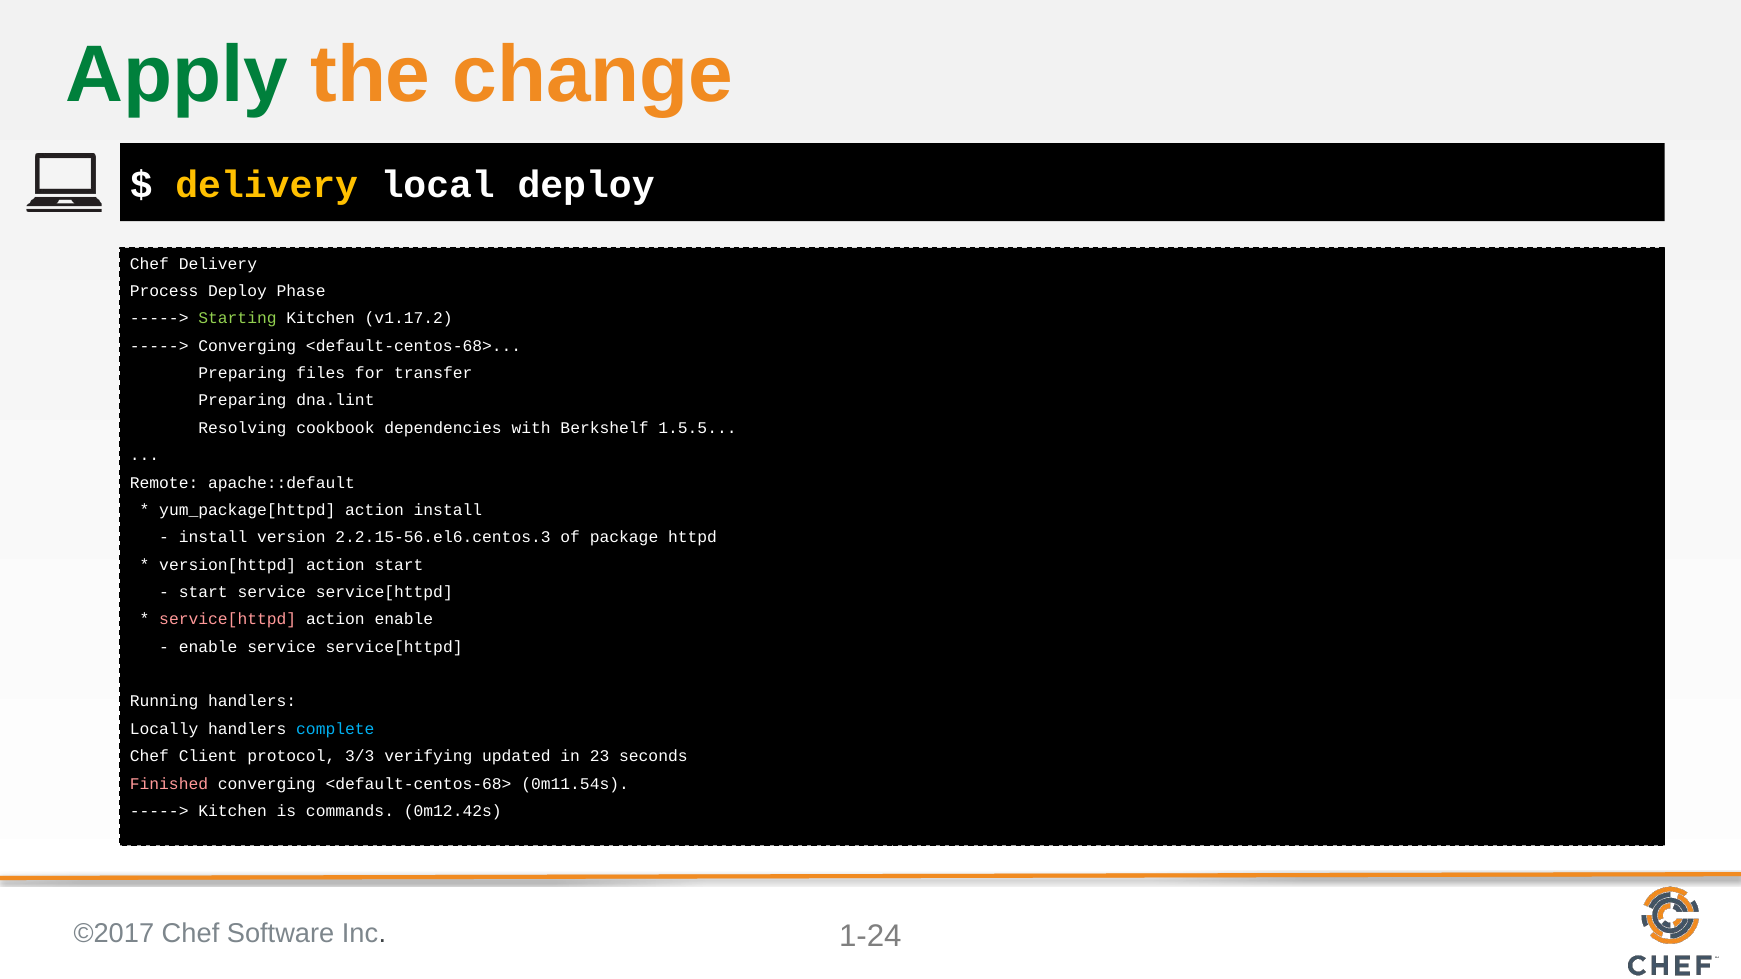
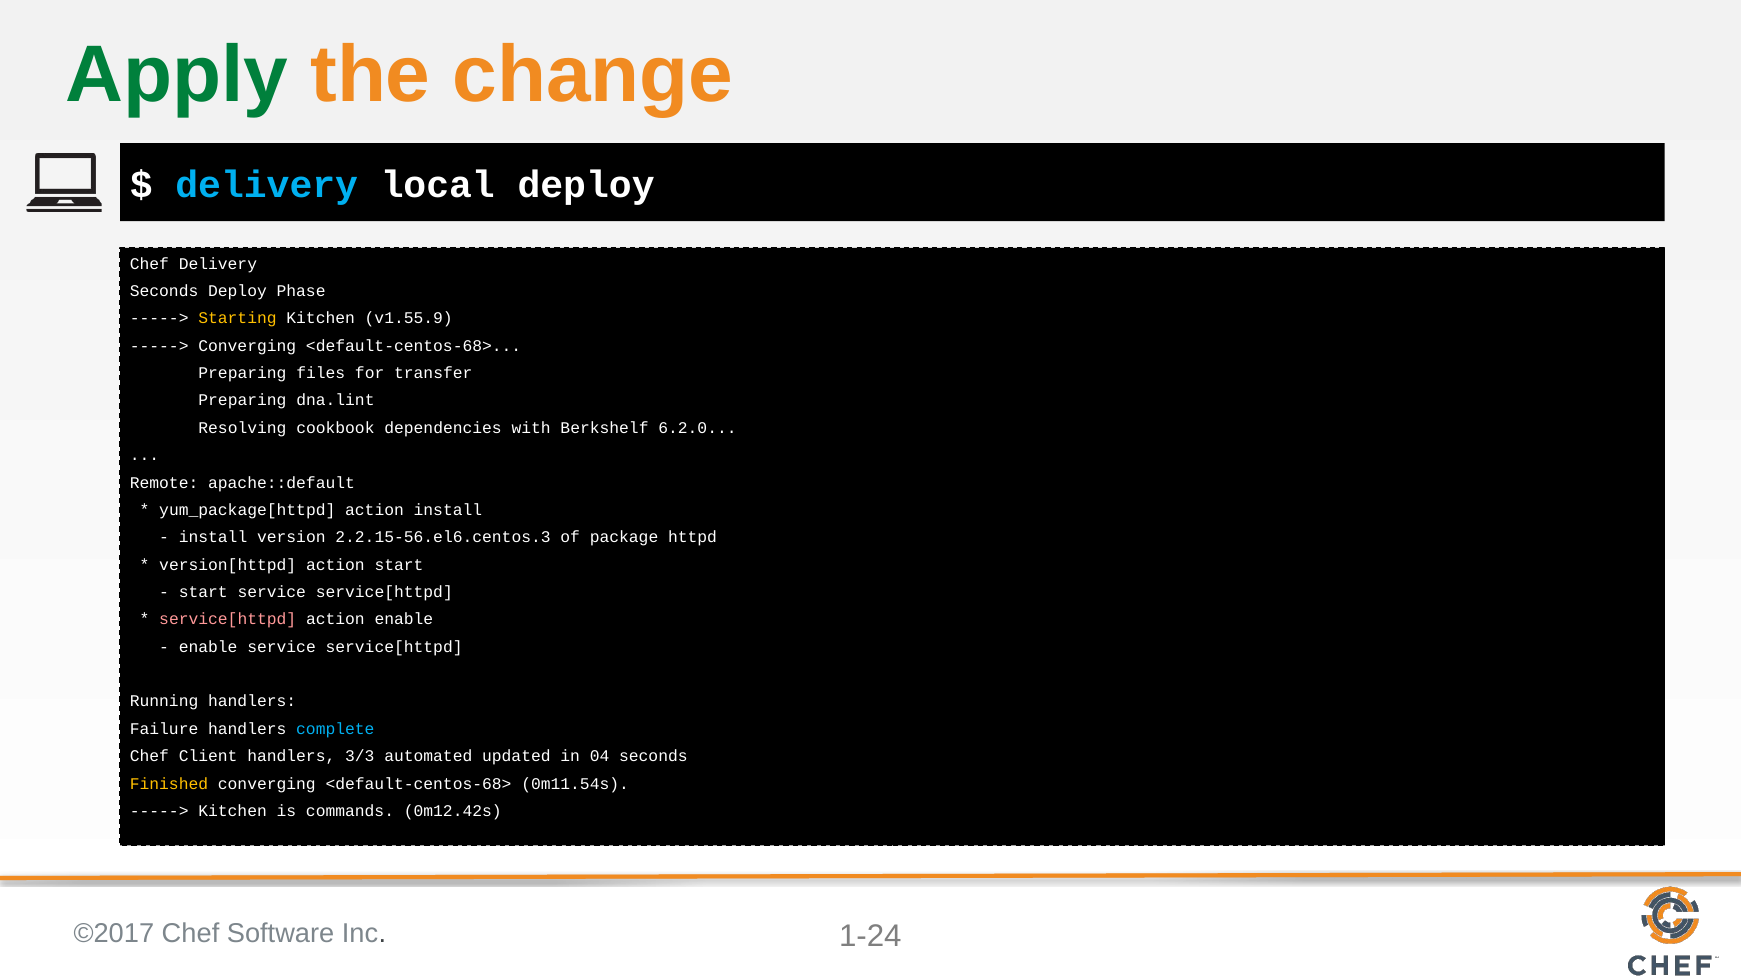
delivery colour: yellow -> light blue (267, 185)
Process: Process -> Seconds (164, 291)
Starting colour: light green -> yellow (237, 319)
v1.17.2: v1.17.2 -> v1.55.9 (409, 319)
1.5.5: 1.5.5 -> 6.2.0 (697, 428)
Locally: Locally -> Failure (164, 729)
Client protocol: protocol -> handlers (291, 757)
verifying: verifying -> automated (428, 757)
23: 23 -> 04 (600, 757)
Finished colour: pink -> yellow (169, 784)
